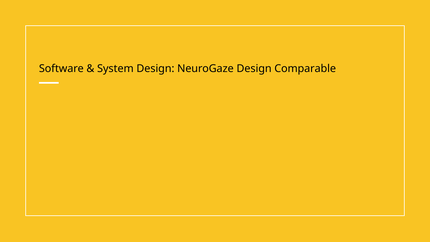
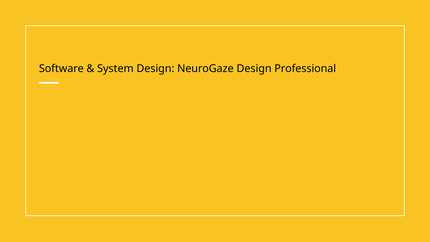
Comparable: Comparable -> Professional (305, 69)
